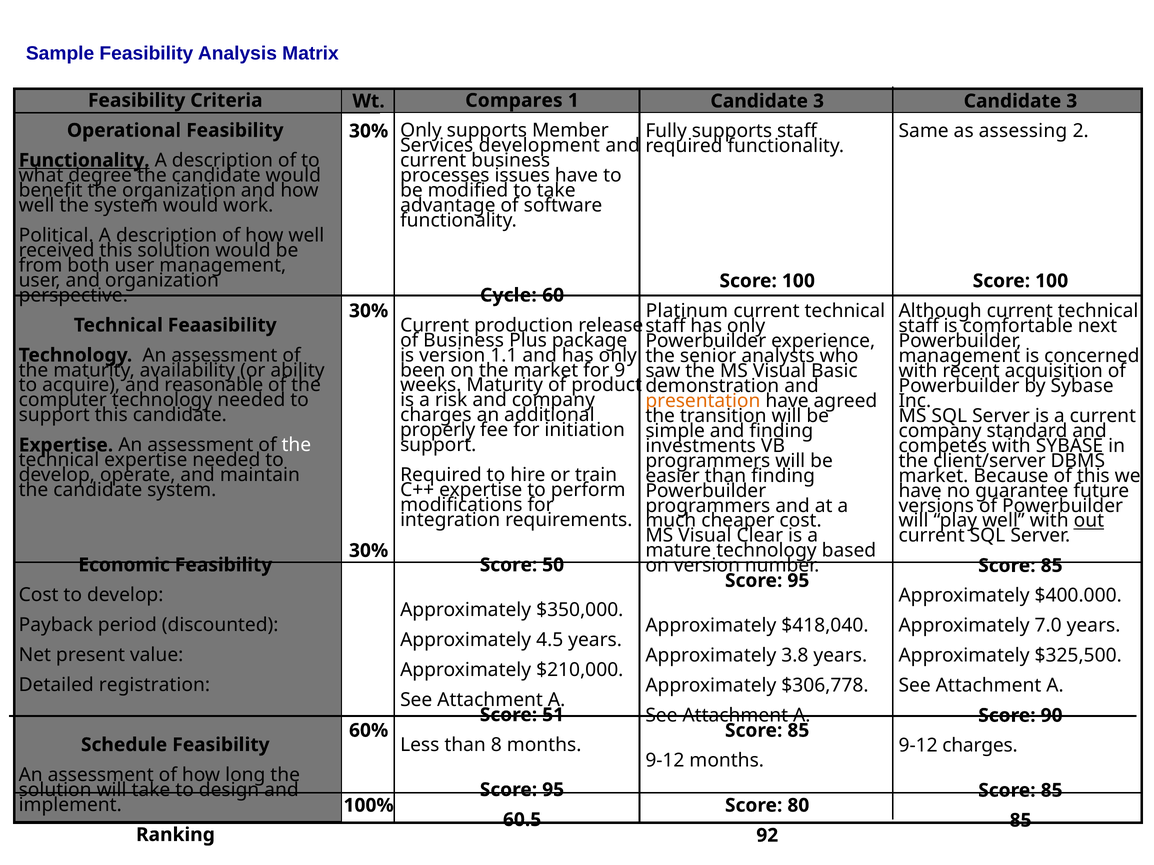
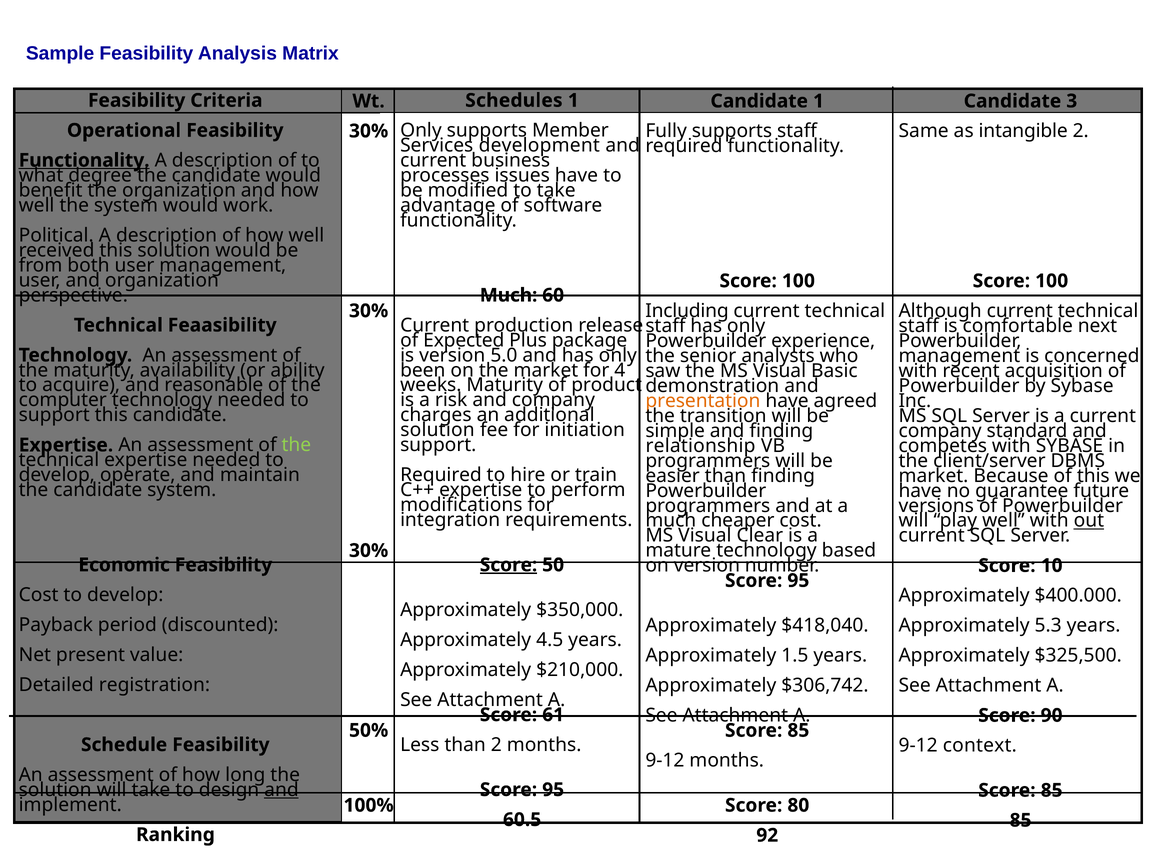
Compares: Compares -> Schedules (514, 101)
3: 3 -> 1 (819, 101)
assessing: assessing -> intangible (1023, 131)
Cycle: Cycle -> Much (509, 295)
Platinum: Platinum -> Including (687, 311)
of Business: Business -> Expected (464, 340)
1.1: 1.1 -> 5.0 (504, 355)
9: 9 -> 4 (620, 370)
properly: properly -> solution (438, 430)
investments: investments -> relationship (701, 446)
the colour: white -> light green (296, 445)
Score underline: none -> present (509, 565)
85: 85 -> 10 (1052, 566)
7.0: 7.0 -> 5.3 (1048, 626)
3.8: 3.8 -> 1.5 (795, 656)
$306,778: $306,778 -> $306,742 (825, 686)
51: 51 -> 61 (553, 715)
60%: 60% -> 50% (369, 731)
than 8: 8 -> 2 (496, 745)
9-12 charges: charges -> context (980, 746)
and underline: none -> present (281, 790)
